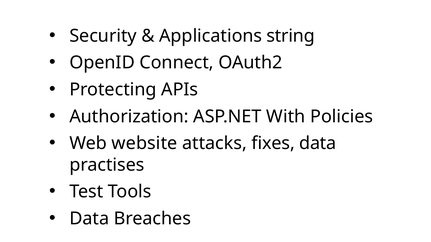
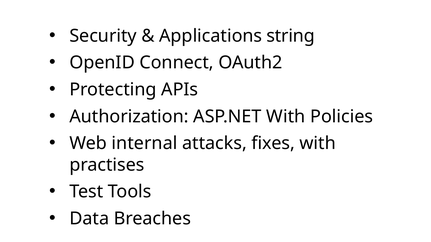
website: website -> internal (145, 144)
fixes data: data -> with (318, 144)
